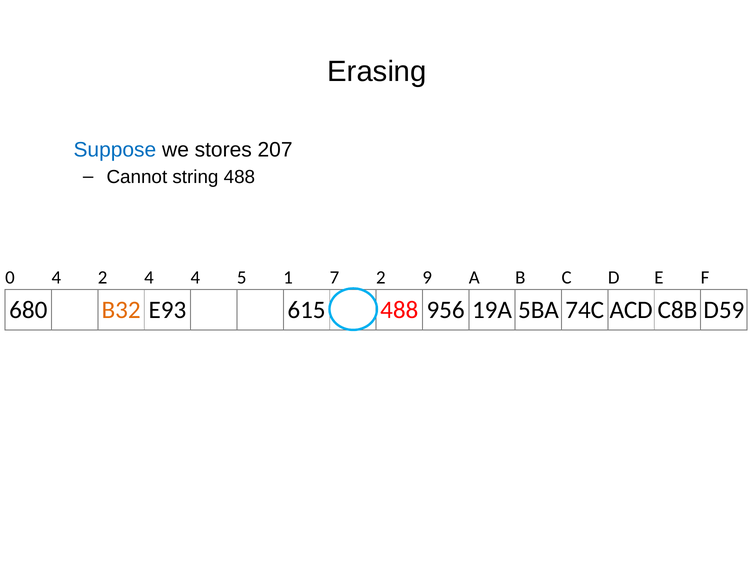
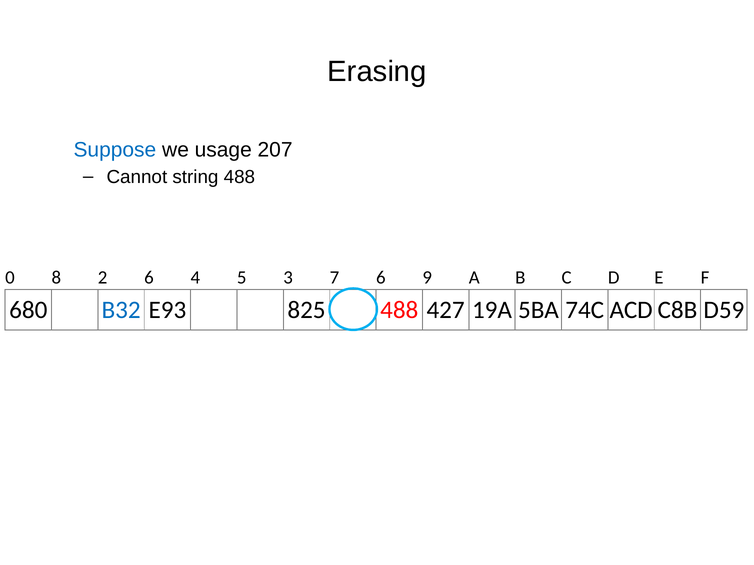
stores: stores -> usage (223, 150)
0 4: 4 -> 8 (56, 278)
2 4: 4 -> 6 (149, 278)
1: 1 -> 3 (288, 278)
7 2: 2 -> 6 (381, 278)
B32 colour: orange -> blue (121, 310)
615: 615 -> 825 (307, 310)
956: 956 -> 427 (446, 310)
